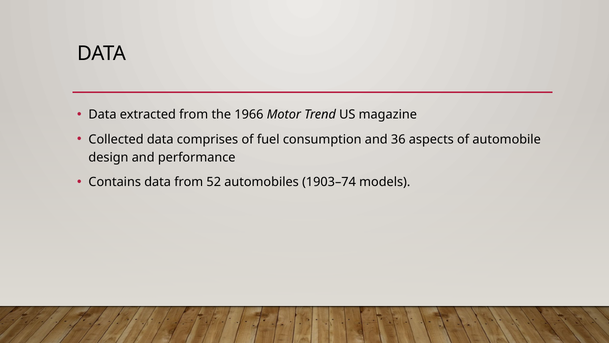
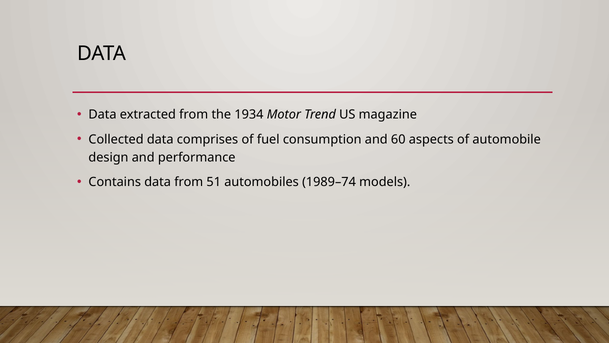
1966: 1966 -> 1934 (249, 115)
36: 36 -> 60 (398, 139)
52: 52 -> 51 (214, 182)
1903–74: 1903–74 -> 1989–74 (329, 182)
